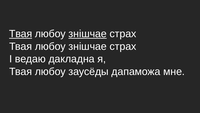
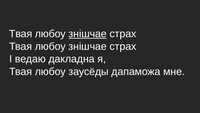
Твая underline: present -> none (21, 34)
